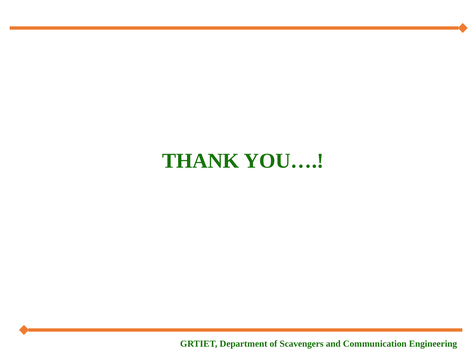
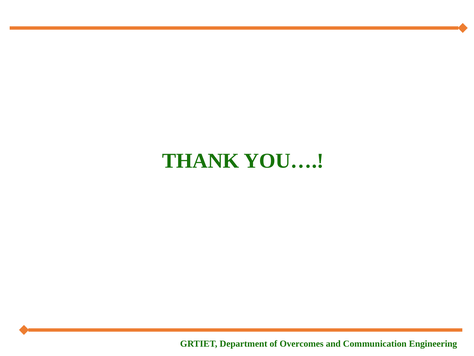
Scavengers: Scavengers -> Overcomes (302, 343)
